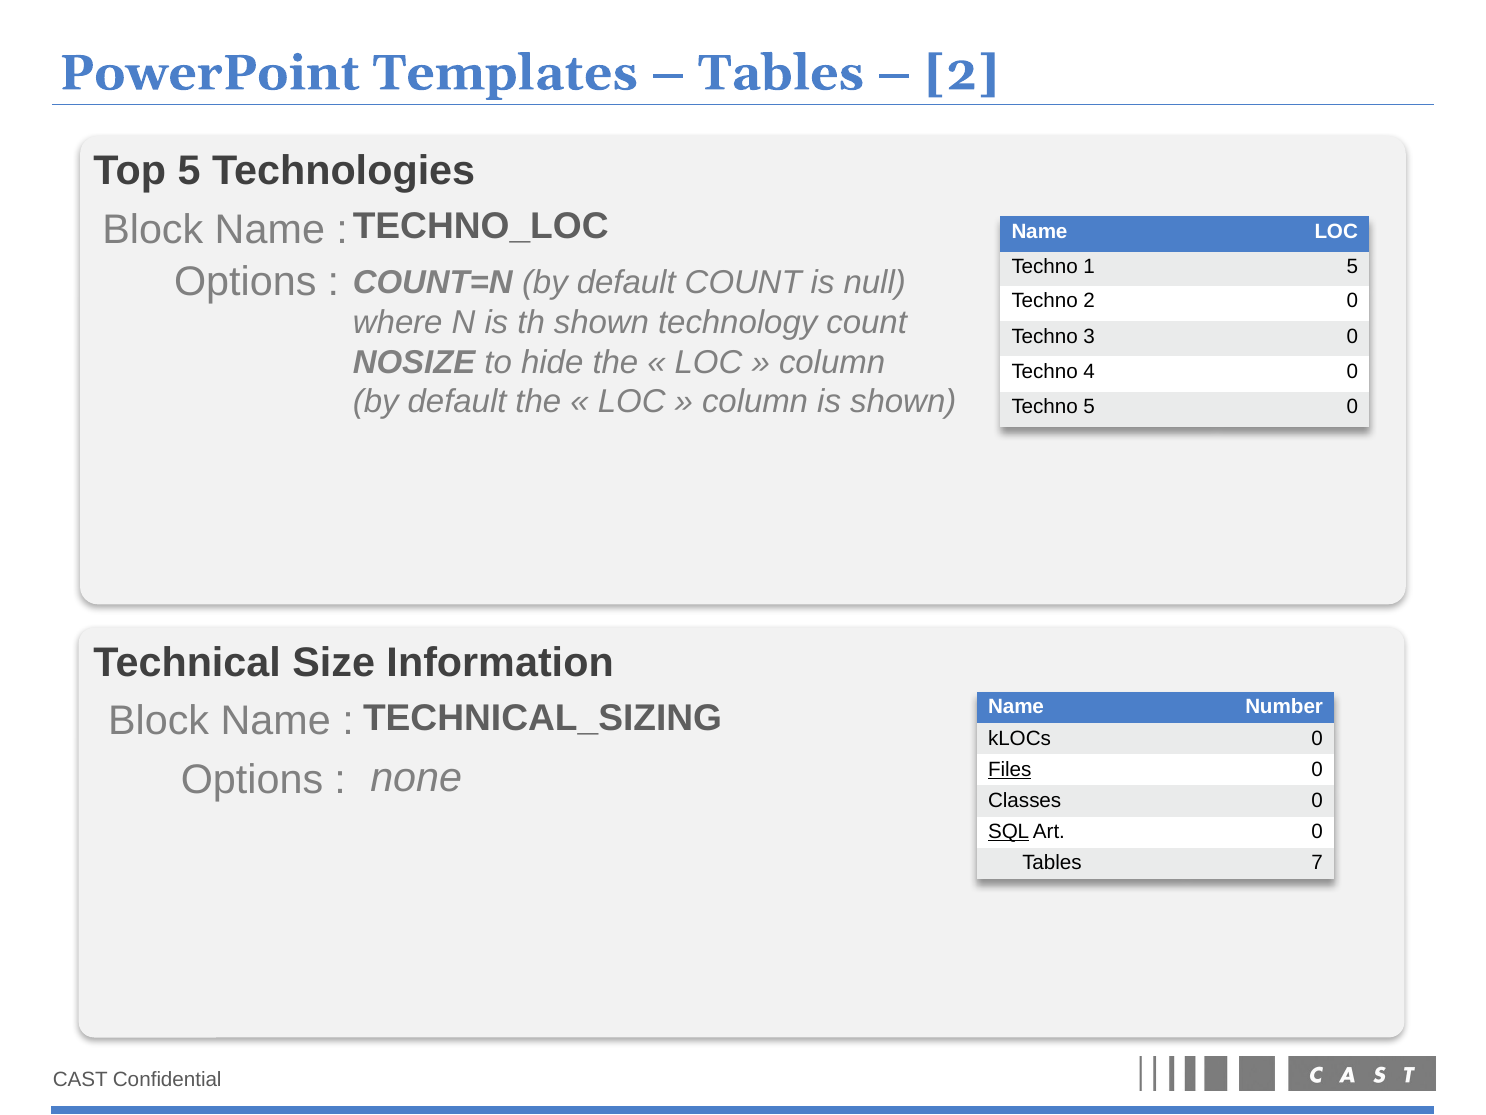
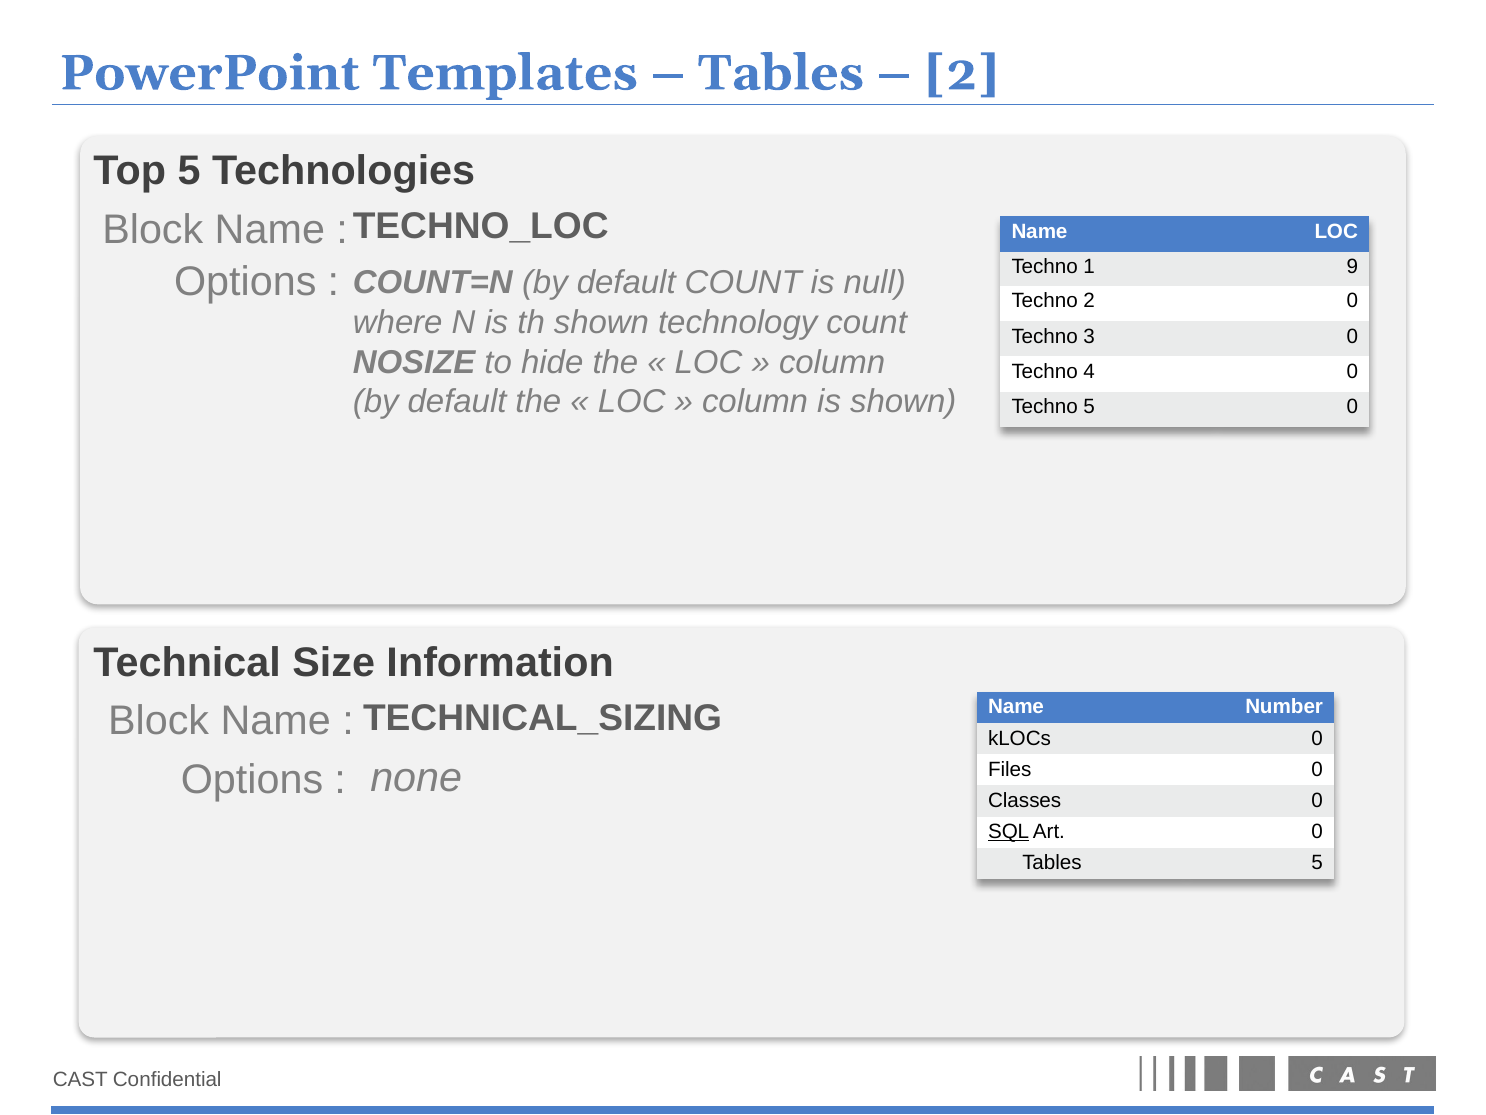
1 5: 5 -> 9 (1352, 267)
Files underline: present -> none (1010, 769)
Tables 7: 7 -> 5 (1317, 863)
